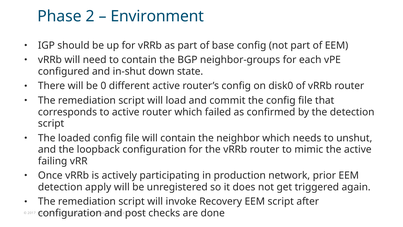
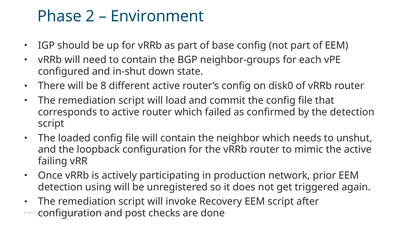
0: 0 -> 8 (103, 86)
apply: apply -> using (98, 187)
